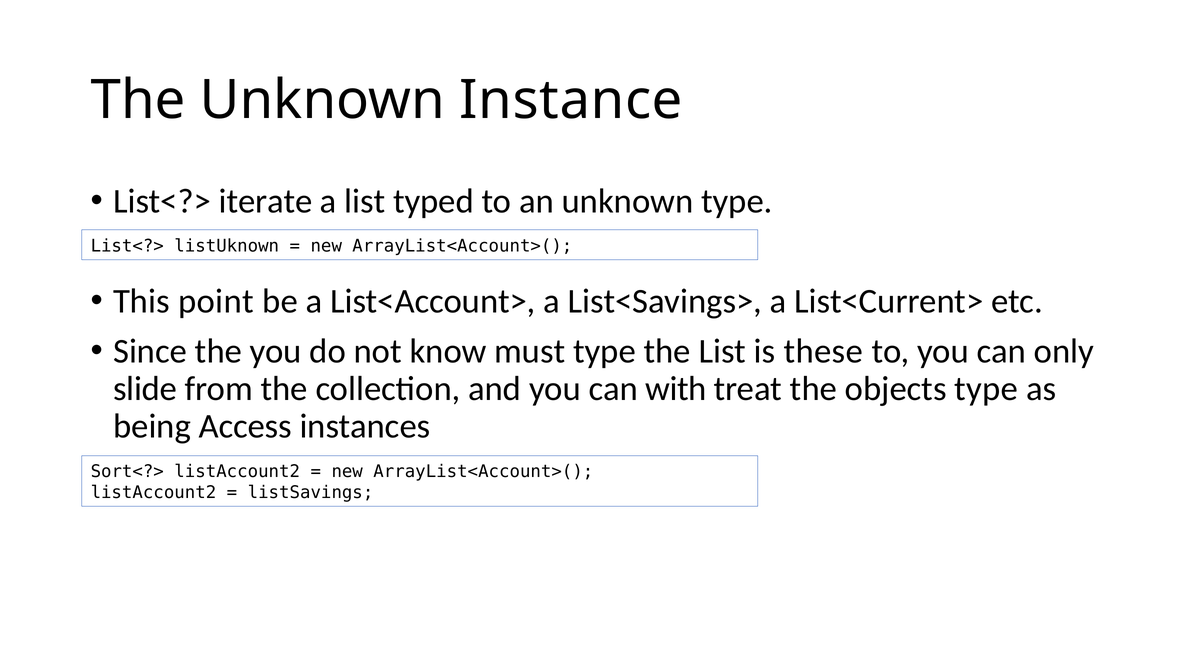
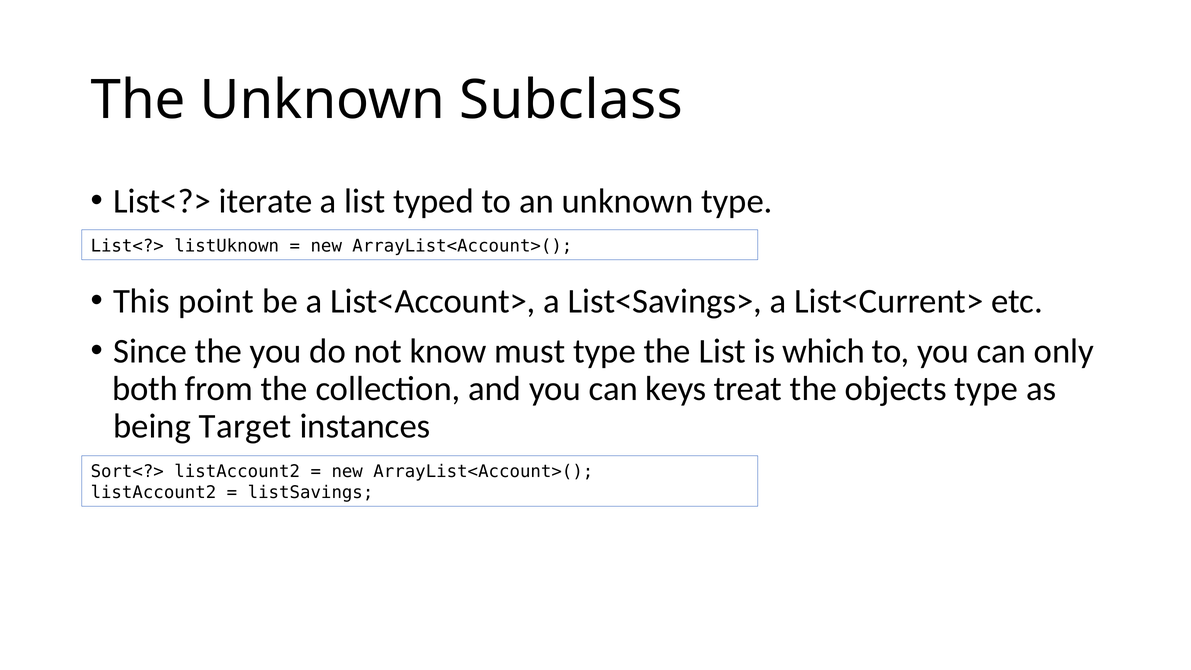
Instance: Instance -> Subclass (571, 100)
these: these -> which (824, 351)
slide: slide -> both (145, 389)
with: with -> keys (676, 389)
Access: Access -> Target (245, 426)
